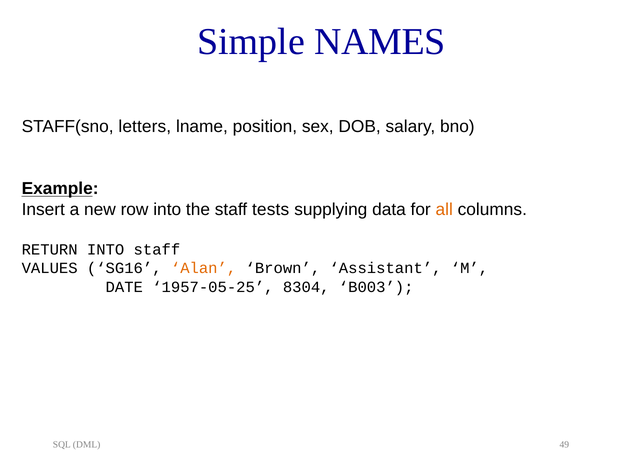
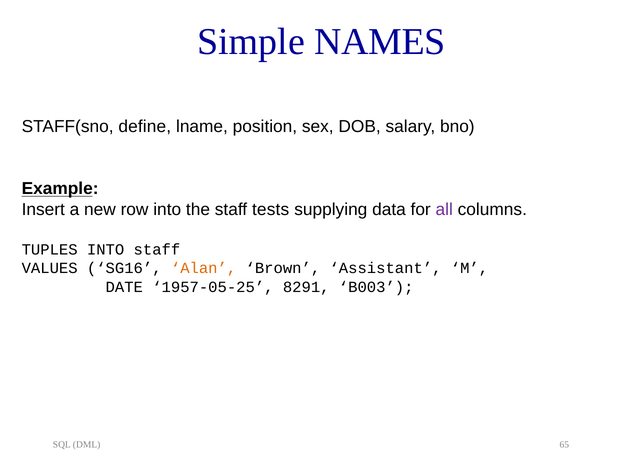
letters: letters -> define (145, 127)
all colour: orange -> purple (444, 210)
RETURN: RETURN -> TUPLES (50, 250)
8304: 8304 -> 8291 (306, 287)
49: 49 -> 65 (564, 445)
